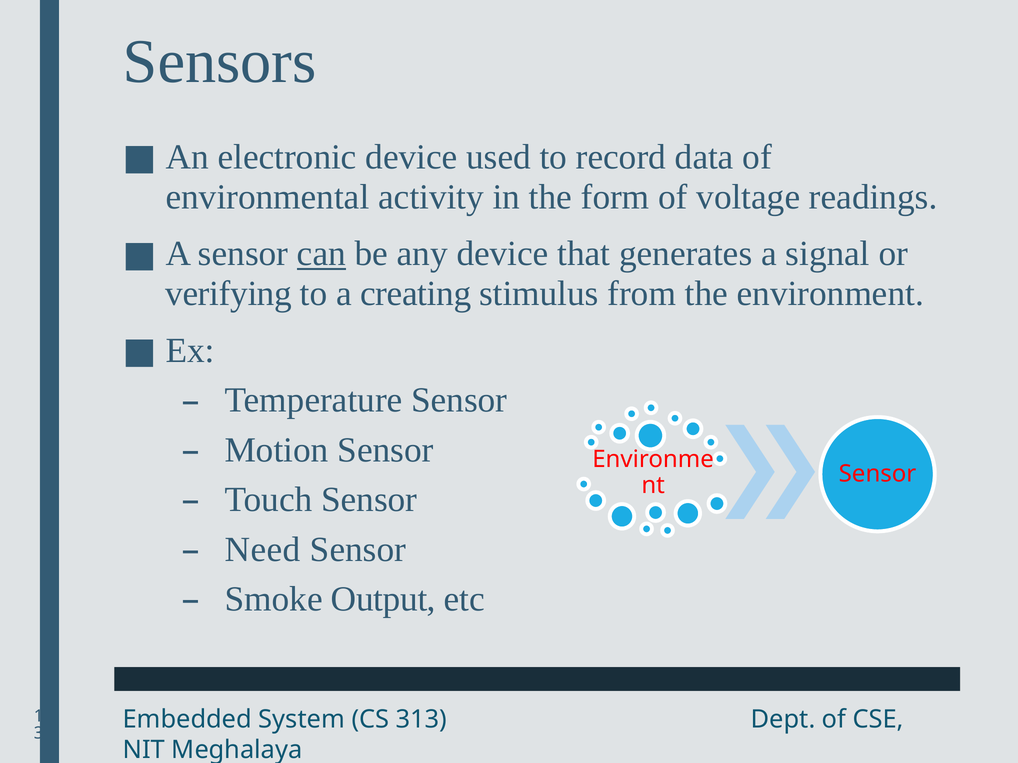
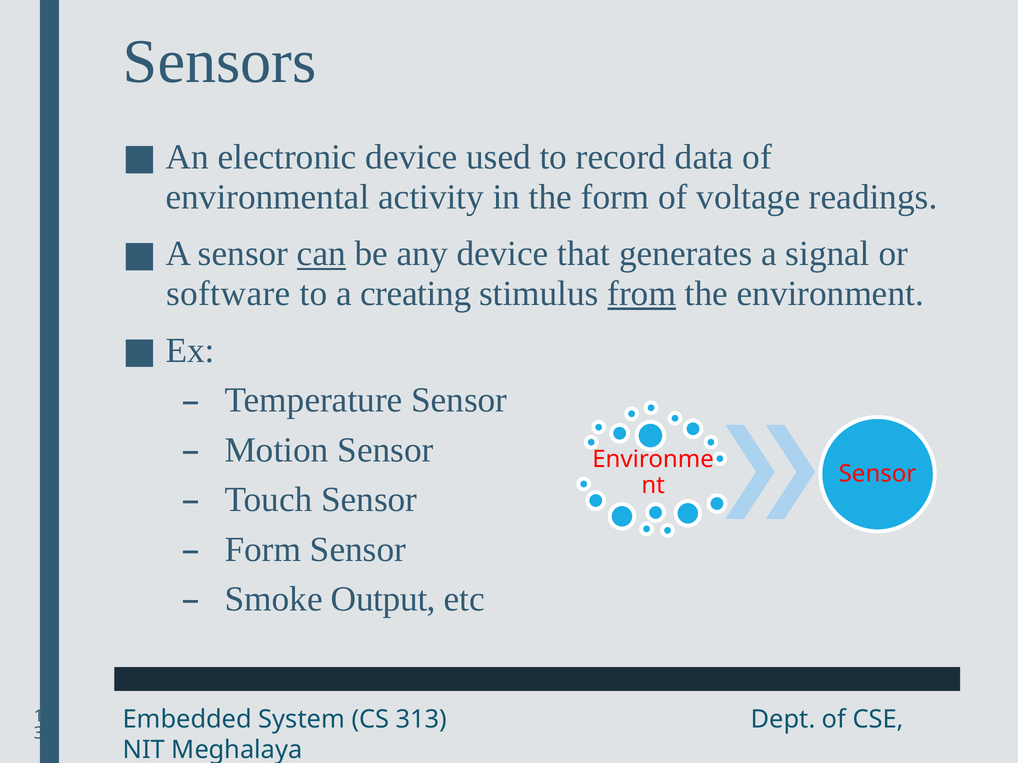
verifying: verifying -> software (228, 294)
from underline: none -> present (642, 294)
Need: Need -> Form (263, 550)
